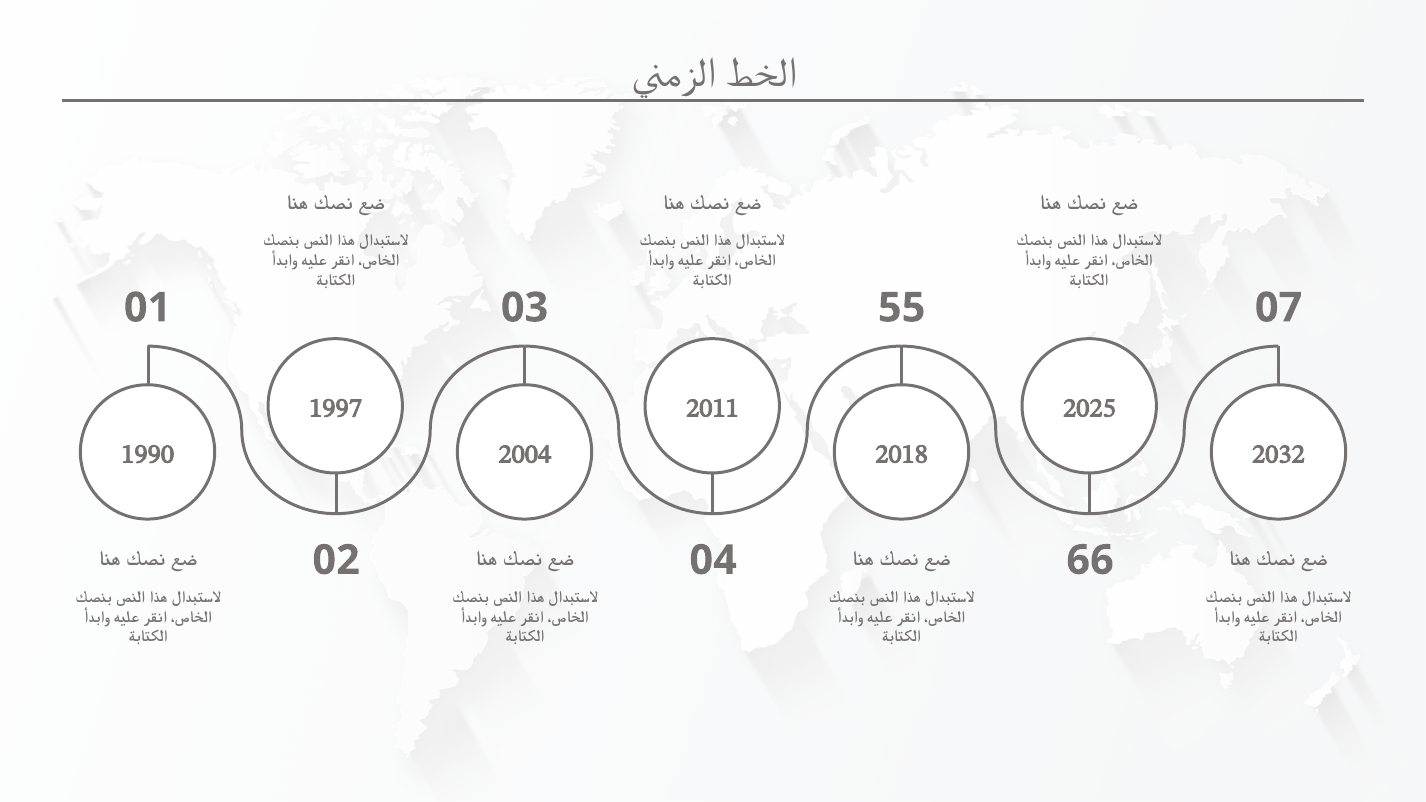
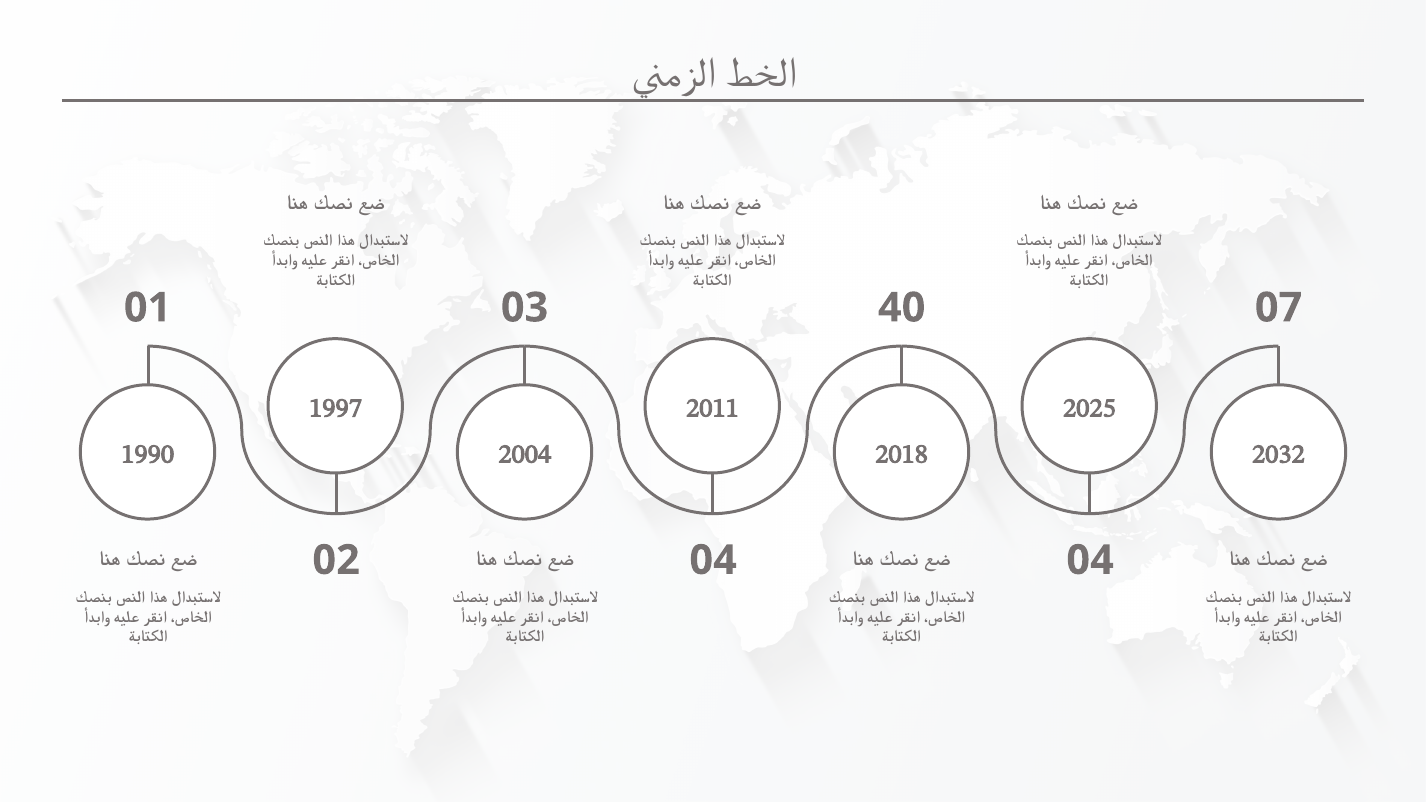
55: 55 -> 40 (902, 308)
02 66: 66 -> 04 (1090, 560)
